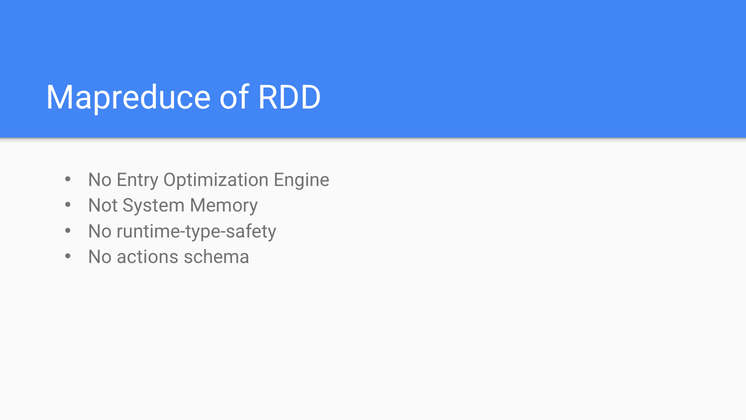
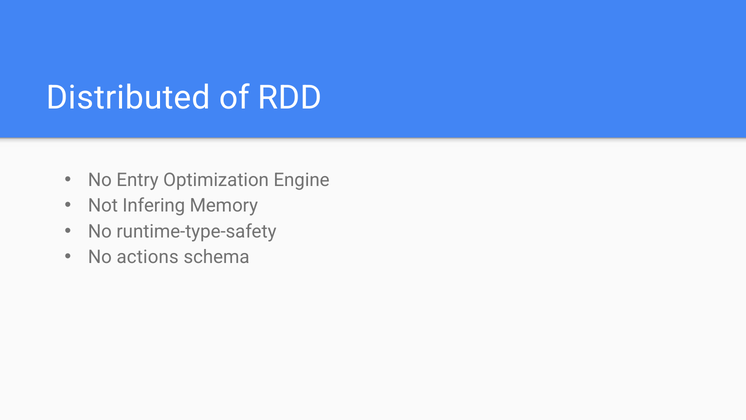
Mapreduce: Mapreduce -> Distributed (128, 98)
System: System -> Infering (154, 206)
